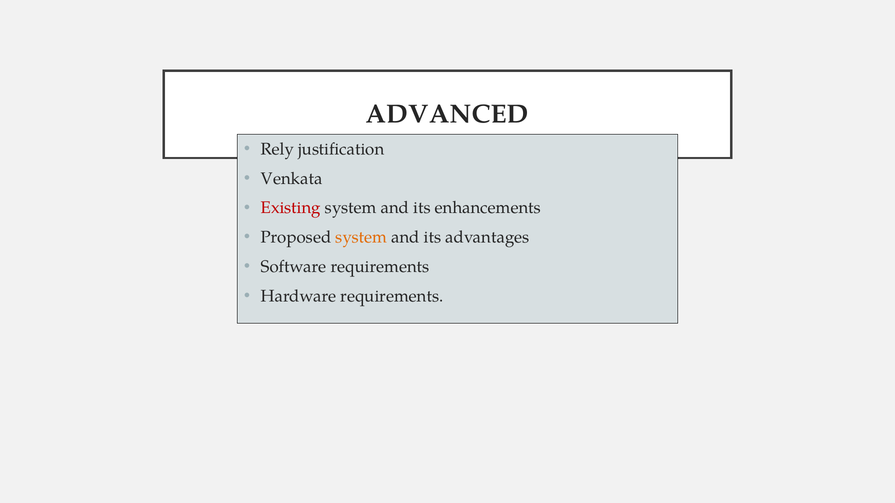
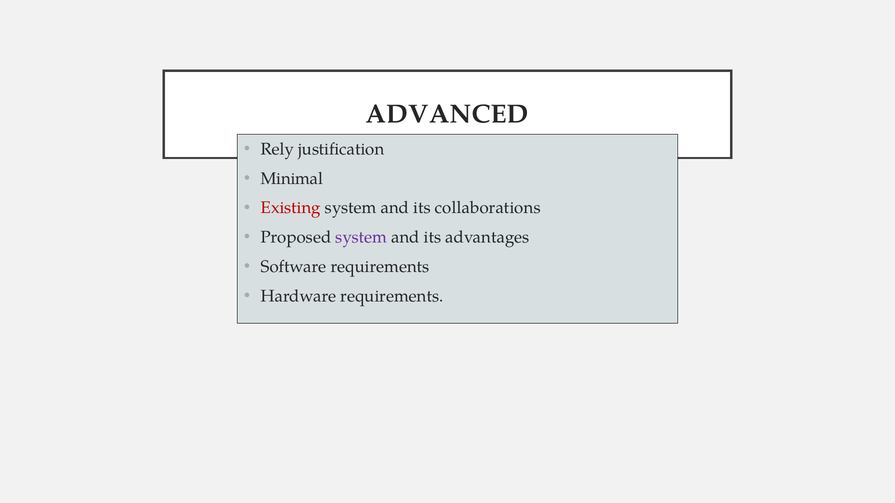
Venkata: Venkata -> Minimal (292, 179)
enhancements: enhancements -> collaborations (488, 208)
system colour: orange -> purple (361, 238)
